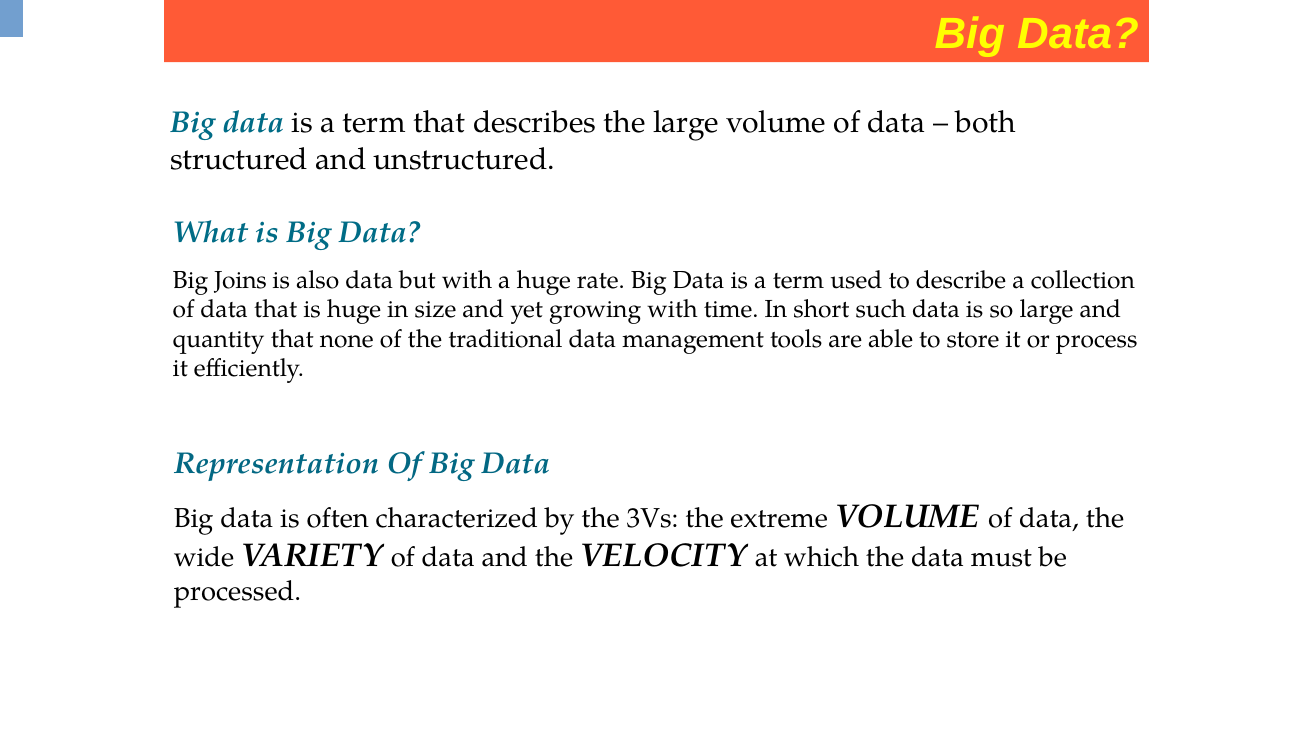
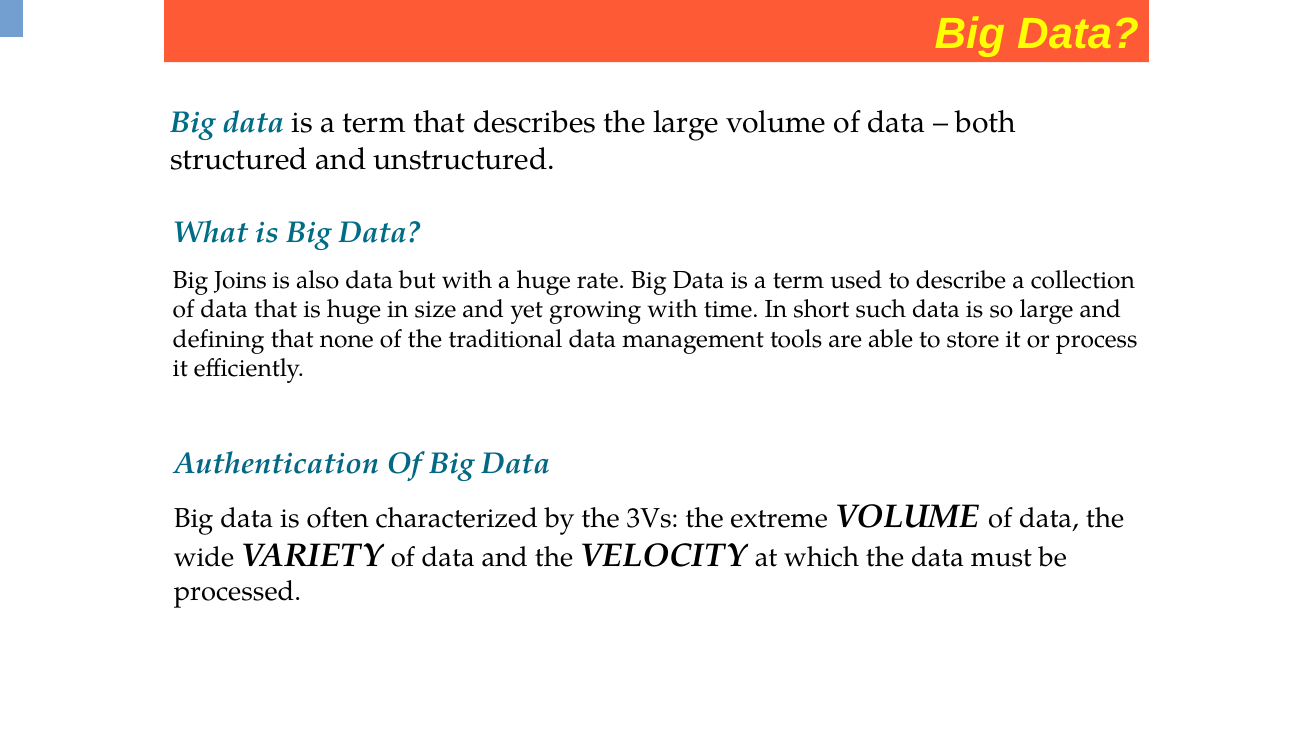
quantity: quantity -> defining (219, 339)
Representation: Representation -> Authentication (276, 463)
